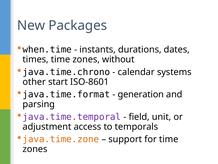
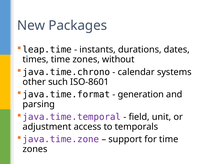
when.time: when.time -> leap.time (47, 49)
start: start -> such (58, 82)
java.time.zone colour: orange -> purple (61, 139)
